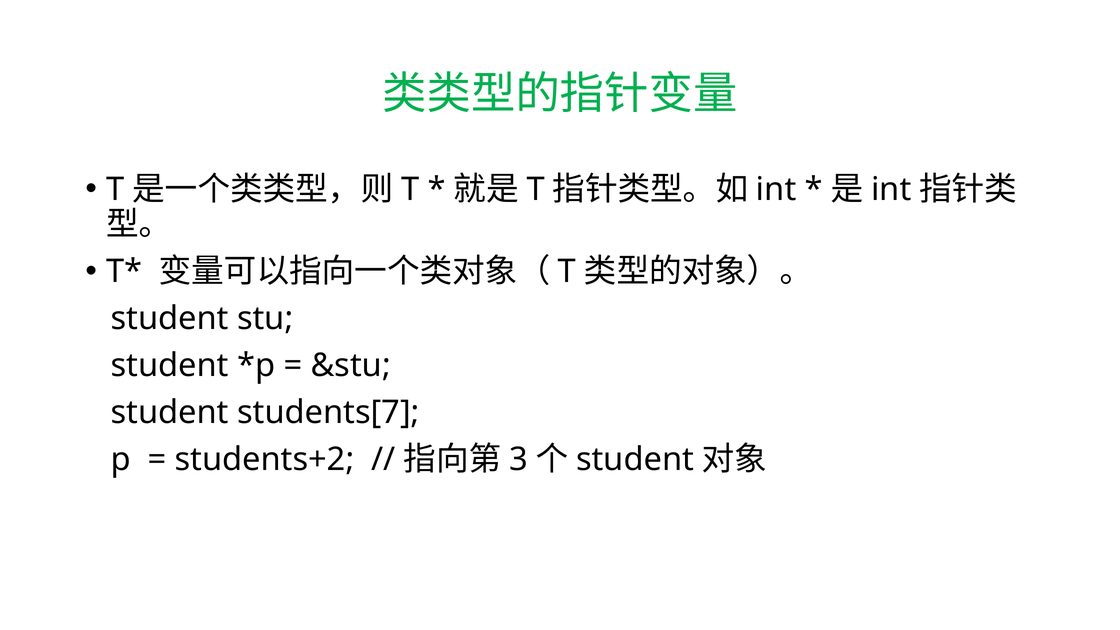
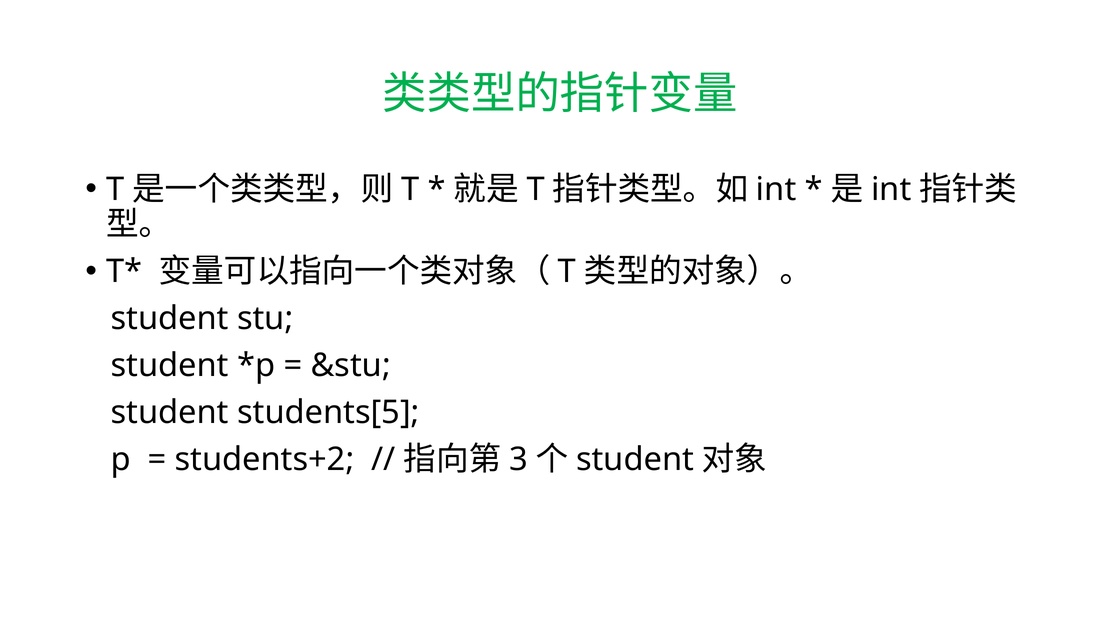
students[7: students[7 -> students[5 (328, 412)
